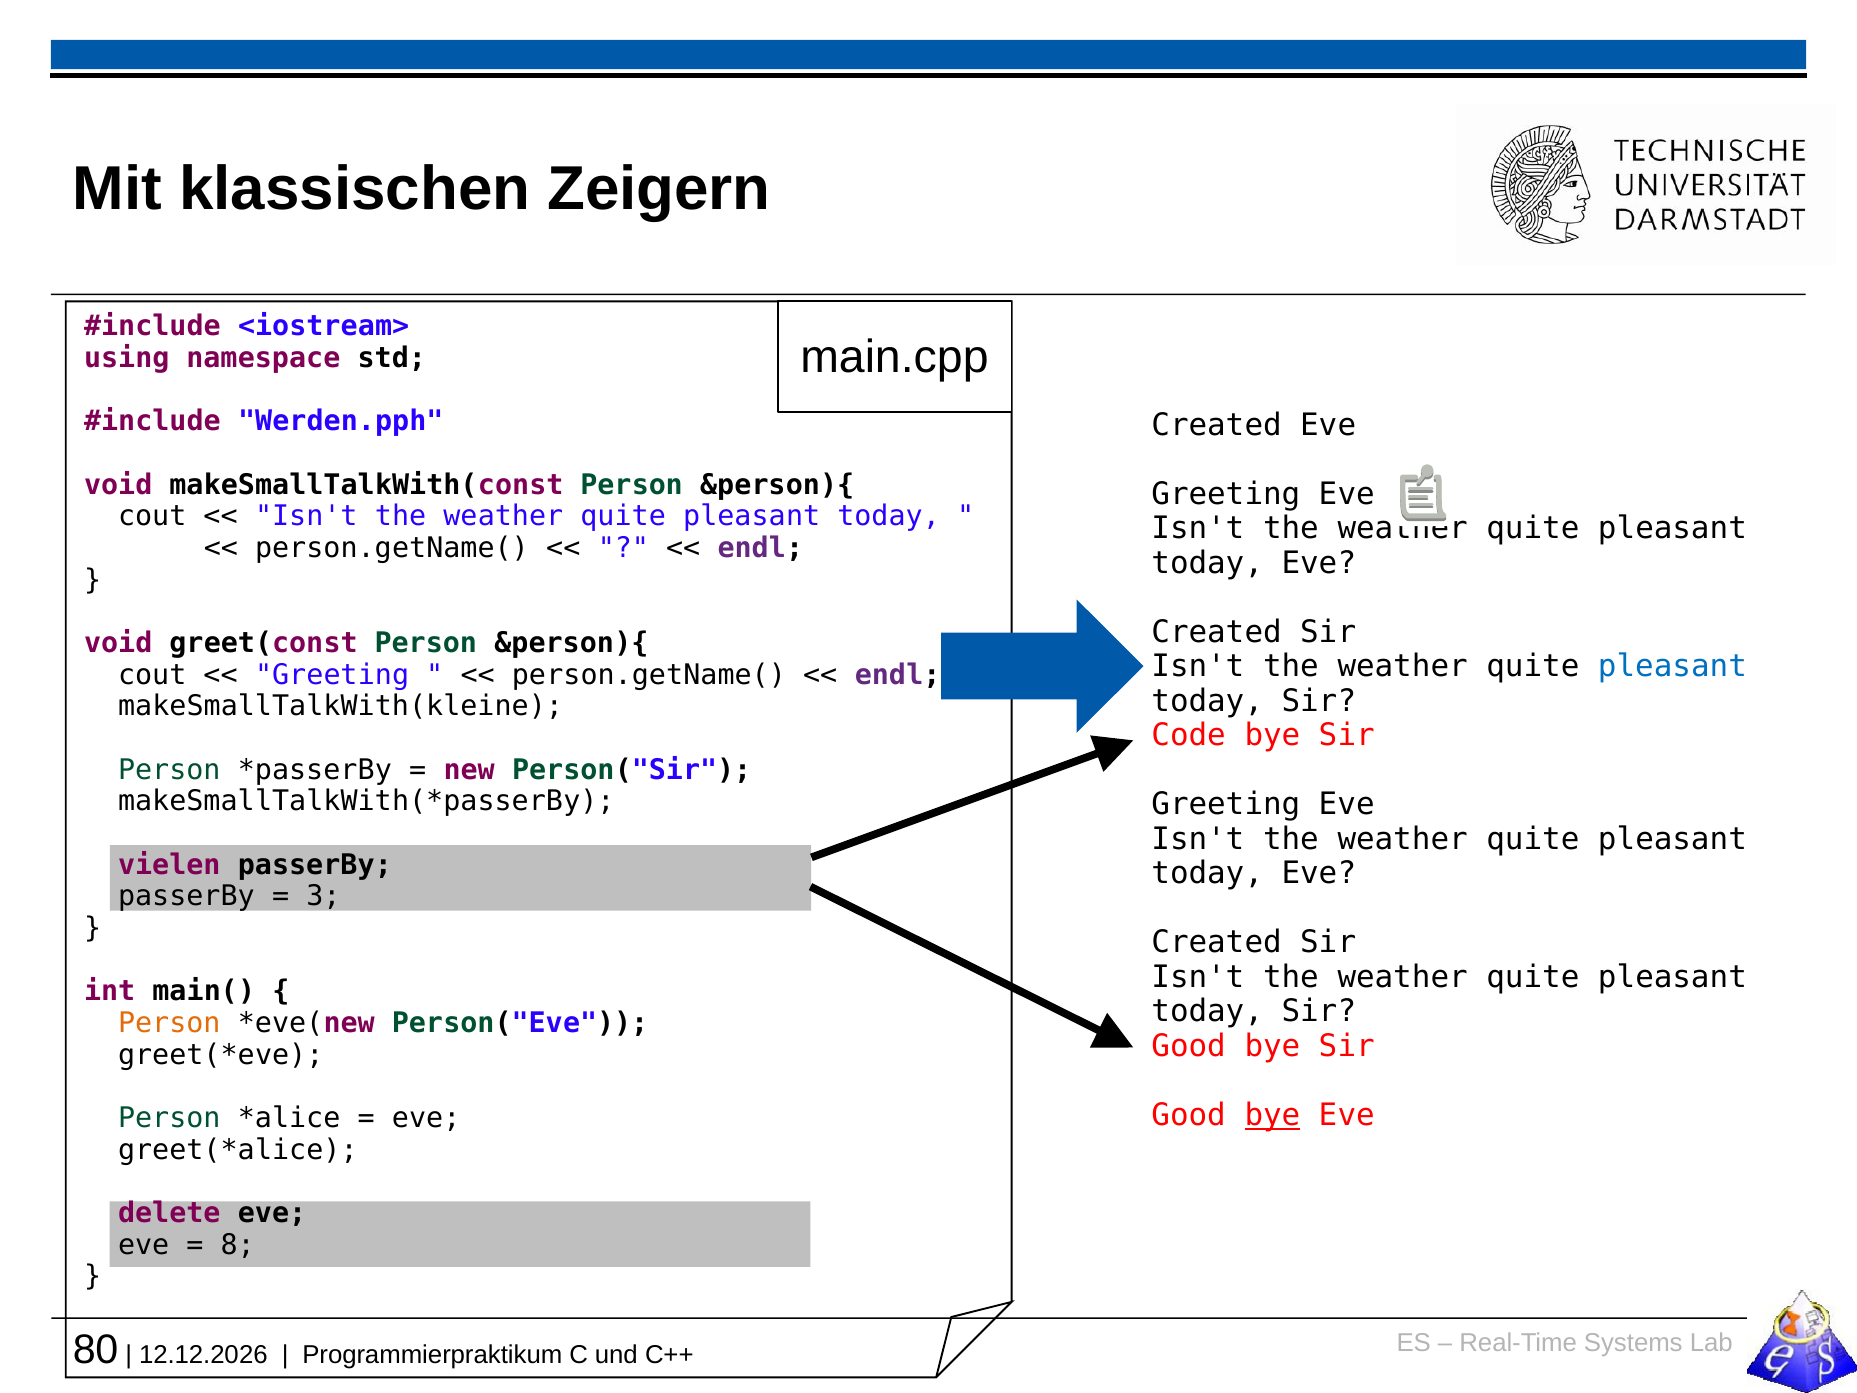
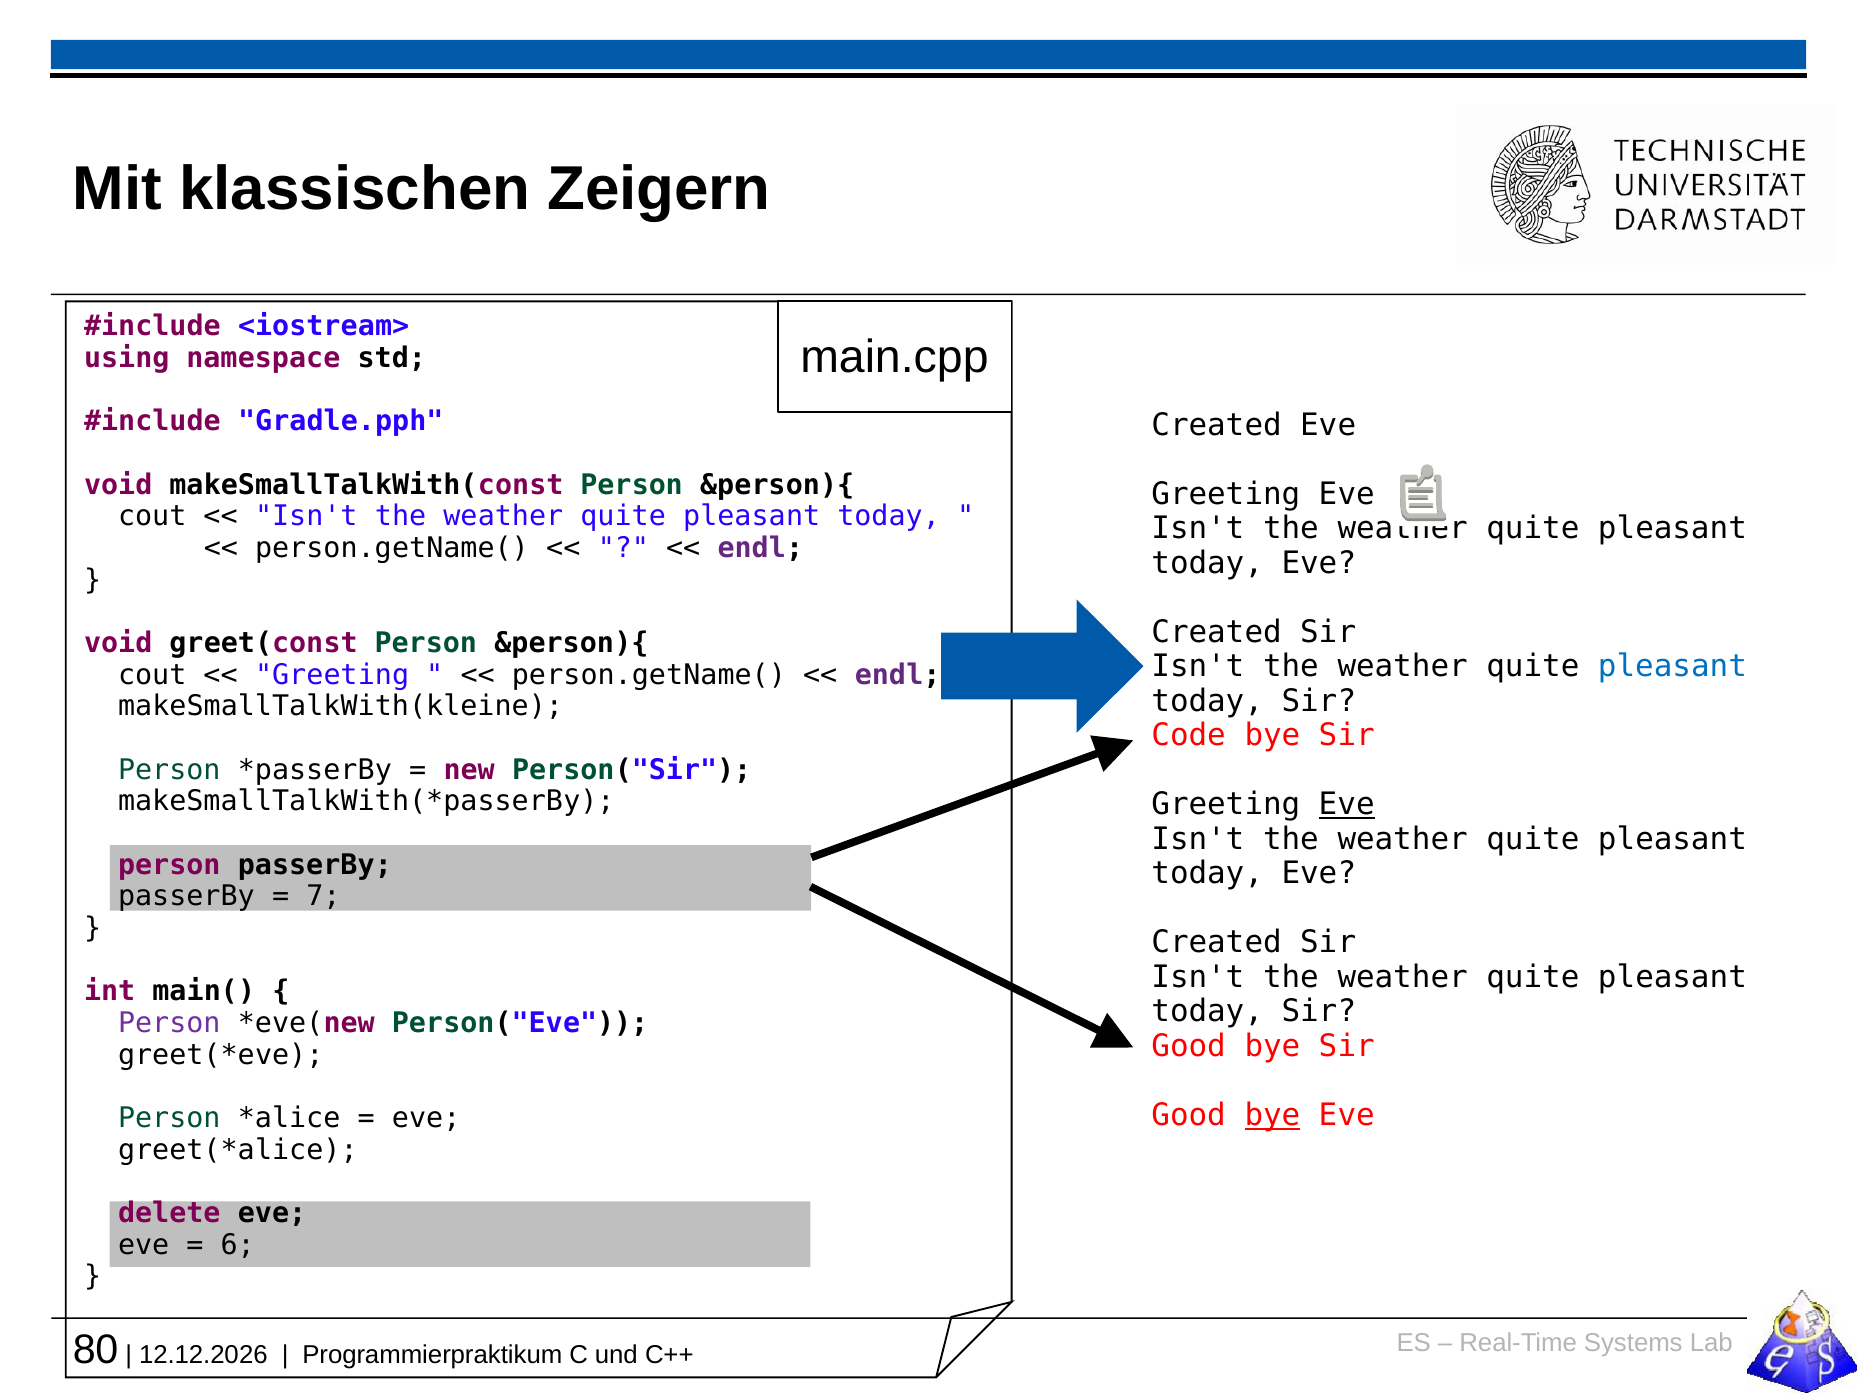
Werden.pph: Werden.pph -> Gradle.pph (341, 421)
Eve underline: none -> present (1347, 805)
vielen: vielen -> person (169, 865)
3: 3 -> 7 (323, 896)
Person colour: orange -> purple (169, 1023)
8: 8 -> 6 (238, 1245)
